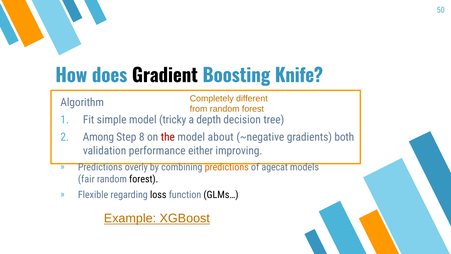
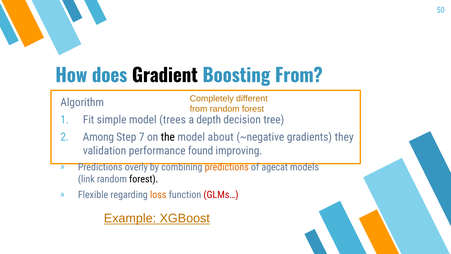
Boosting Knife: Knife -> From (299, 76)
tricky: tricky -> trees (173, 120)
8: 8 -> 7 (142, 137)
the colour: red -> black (168, 137)
both: both -> they (344, 137)
either: either -> found (201, 150)
fair: fair -> link (86, 179)
loss colour: black -> orange (158, 195)
GLMs… colour: black -> red (221, 195)
